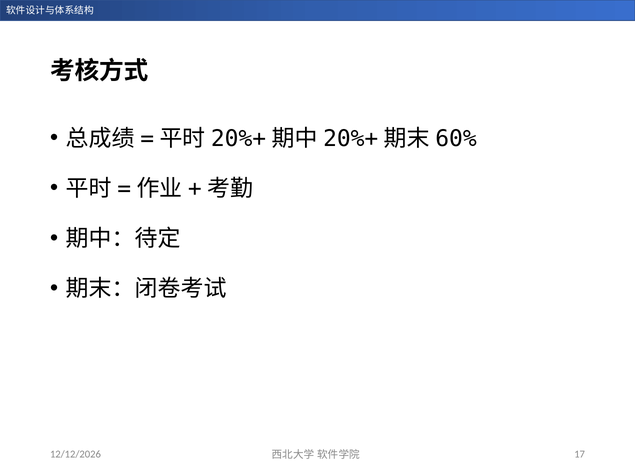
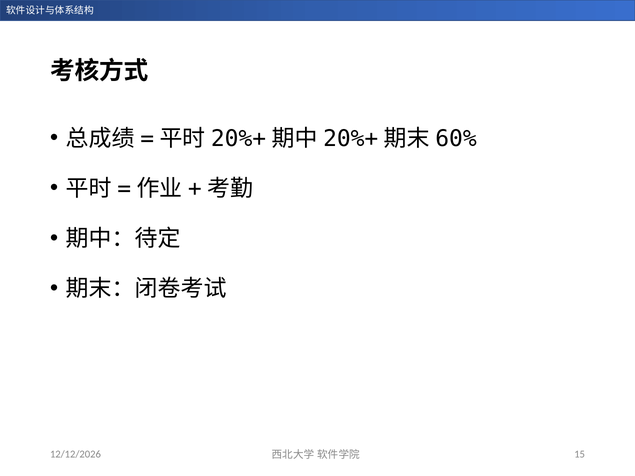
17: 17 -> 15 (580, 455)
